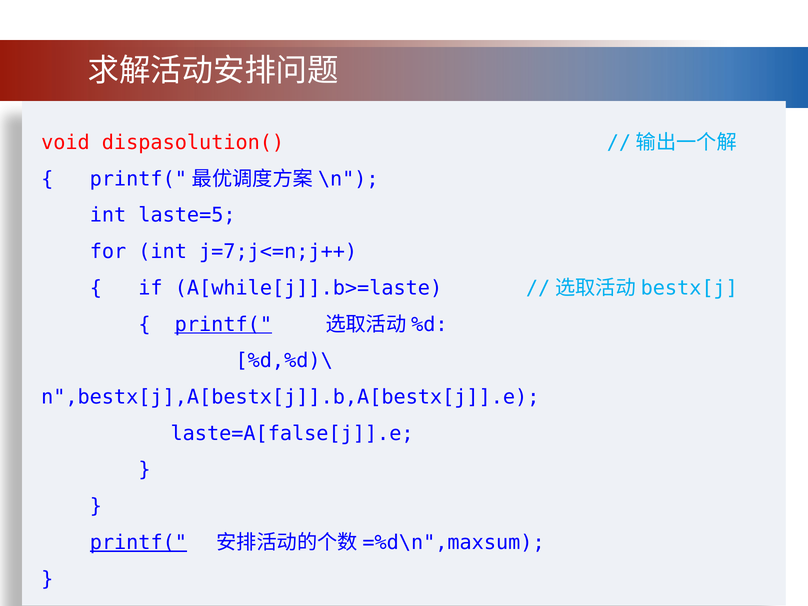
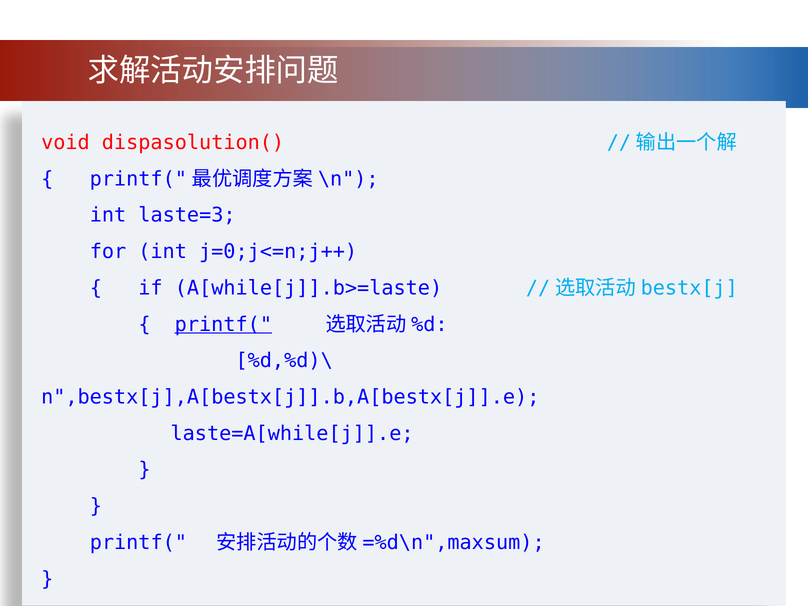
laste=5: laste=5 -> laste=3 (187, 215)
j=7;j<=n;j++: j=7;j<=n;j++ -> j=0;j<=n;j++ (278, 252)
laste=A[false[j]].e: laste=A[false[j]].e -> laste=A[while[j]].e (292, 433)
printf( underline: present -> none (138, 543)
